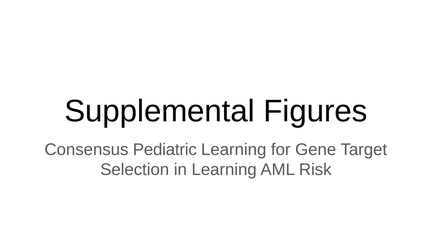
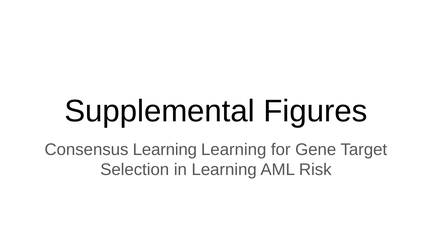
Consensus Pediatric: Pediatric -> Learning (165, 149)
